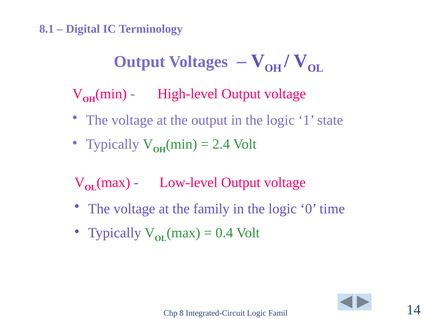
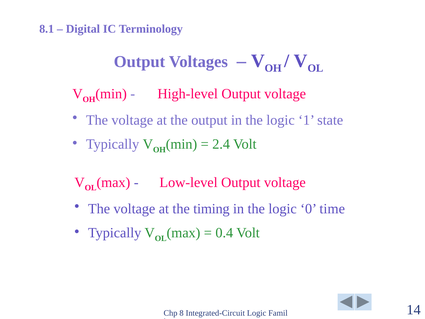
family: family -> timing (211, 209)
